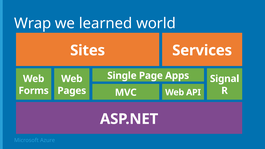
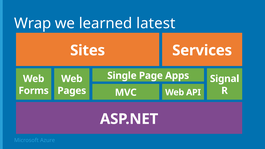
world: world -> latest (156, 23)
